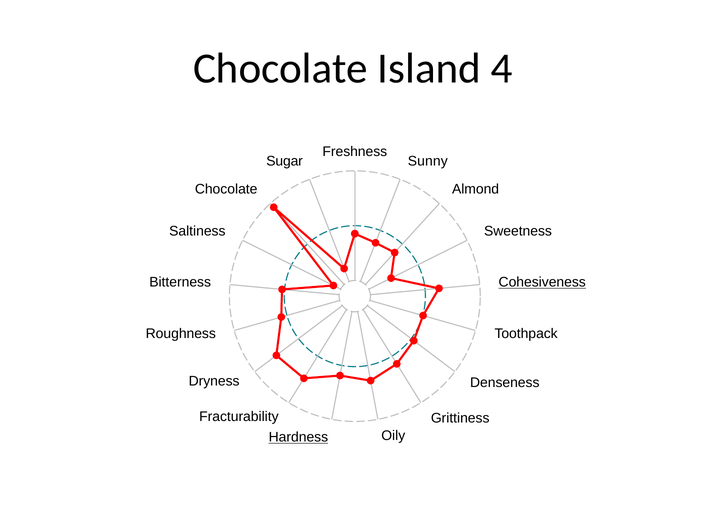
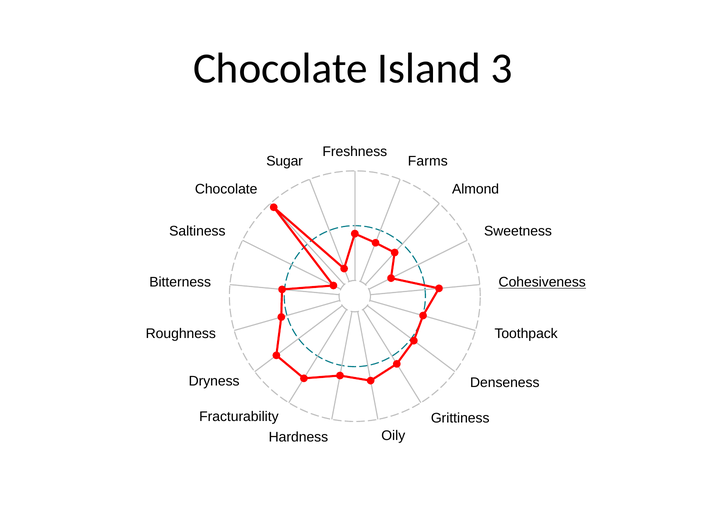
4: 4 -> 3 (502, 68)
Sunny: Sunny -> Farms (428, 161)
Hardness underline: present -> none (298, 438)
